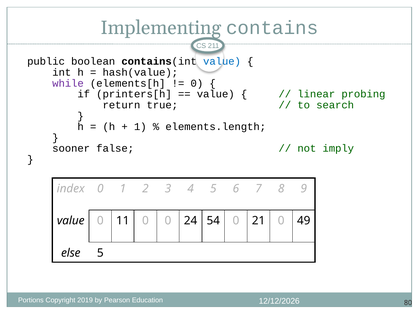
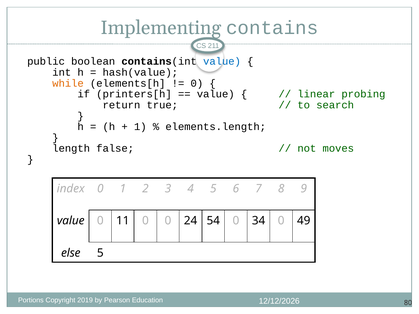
while colour: purple -> orange (68, 83)
sooner: sooner -> length (71, 149)
imply: imply -> moves (338, 149)
21: 21 -> 34 (259, 221)
